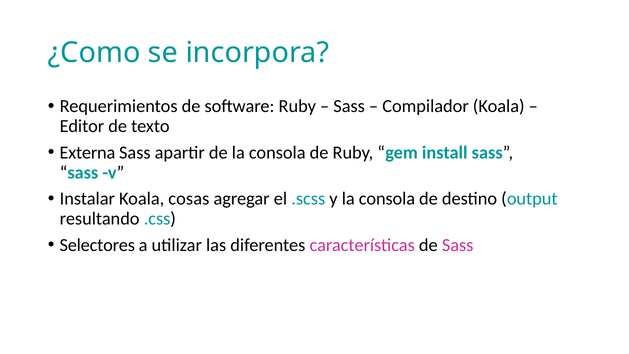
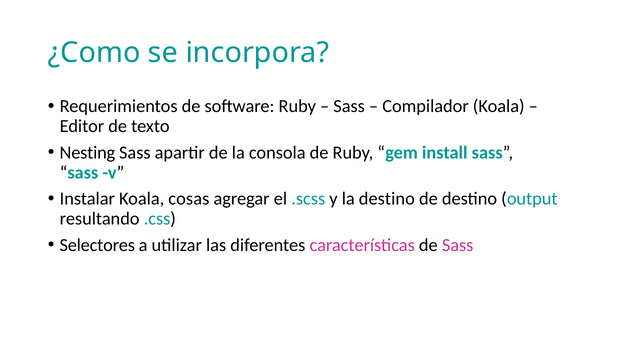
Externa: Externa -> Nesting (87, 153)
y la consola: consola -> destino (387, 199)
